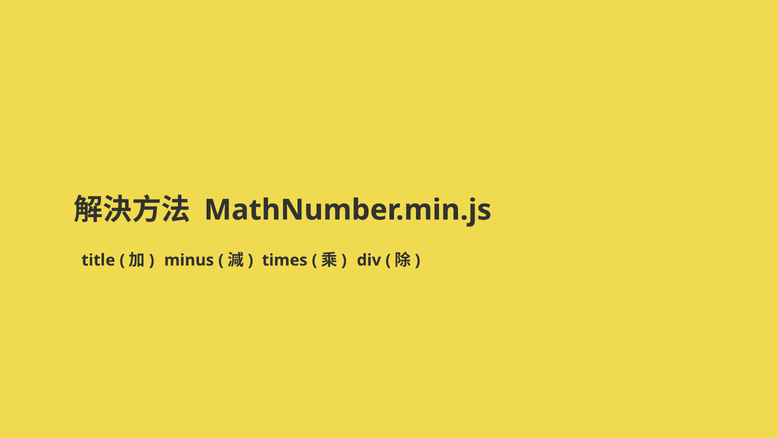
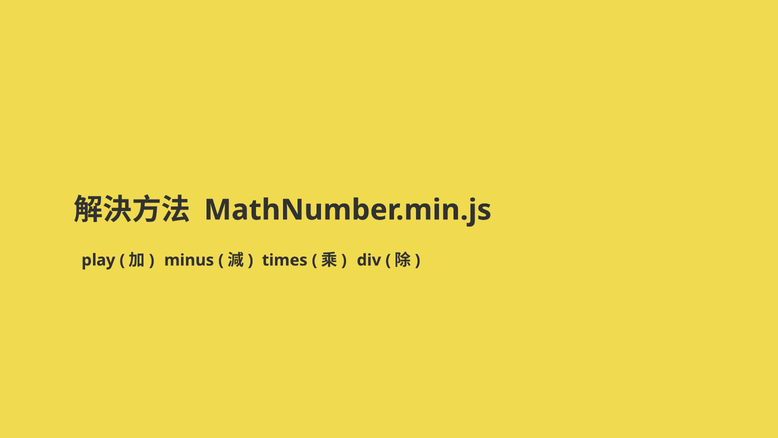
title: title -> play (98, 260)
